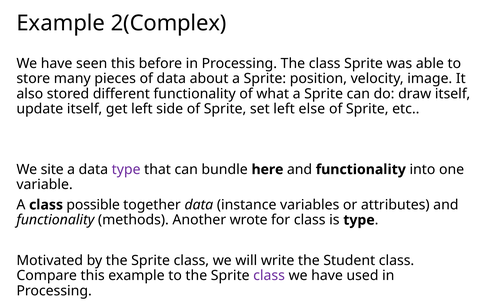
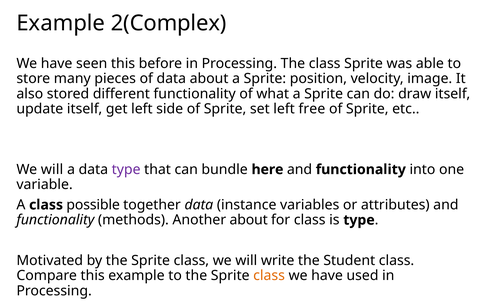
else: else -> free (312, 109)
site: site -> will (52, 170)
Another wrote: wrote -> about (249, 220)
class colour: purple -> orange (269, 276)
